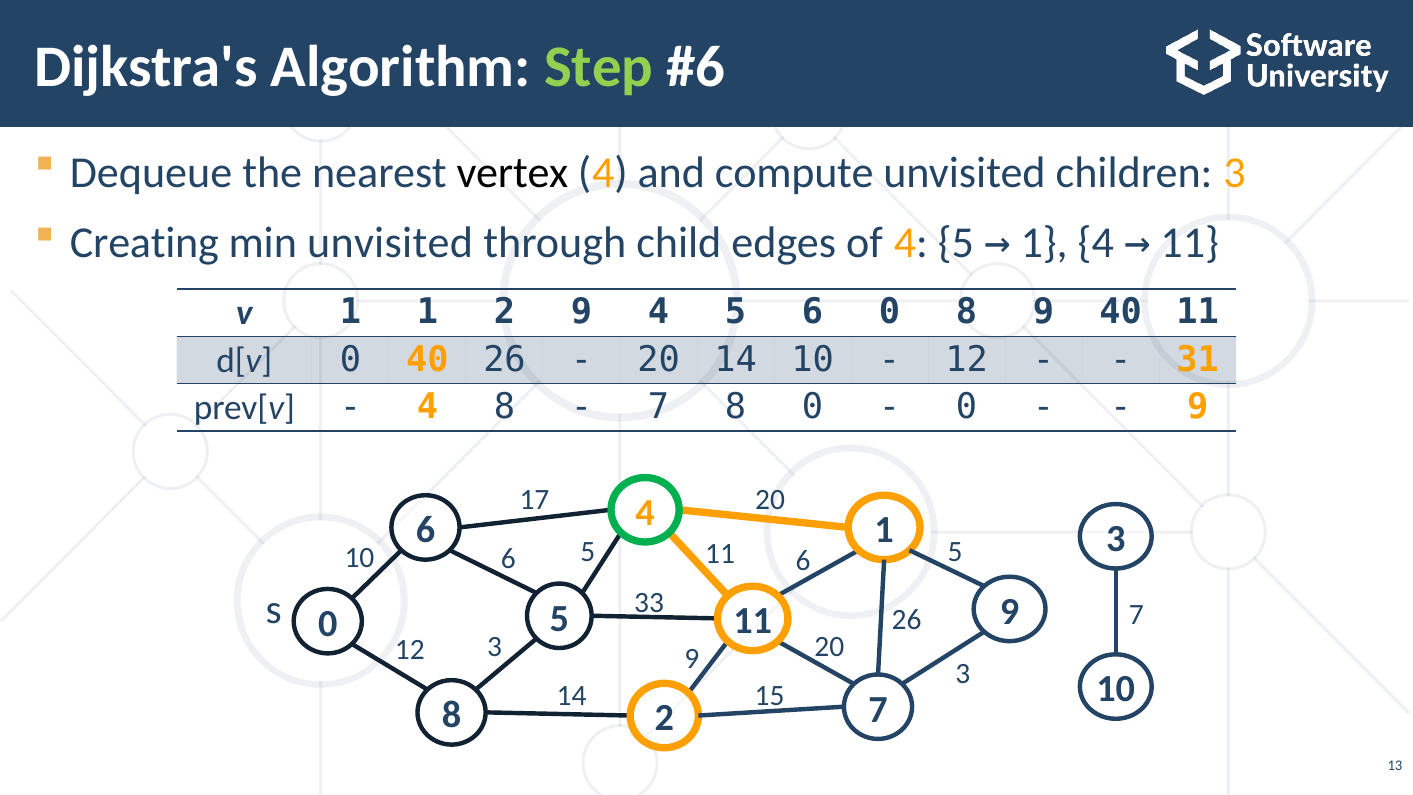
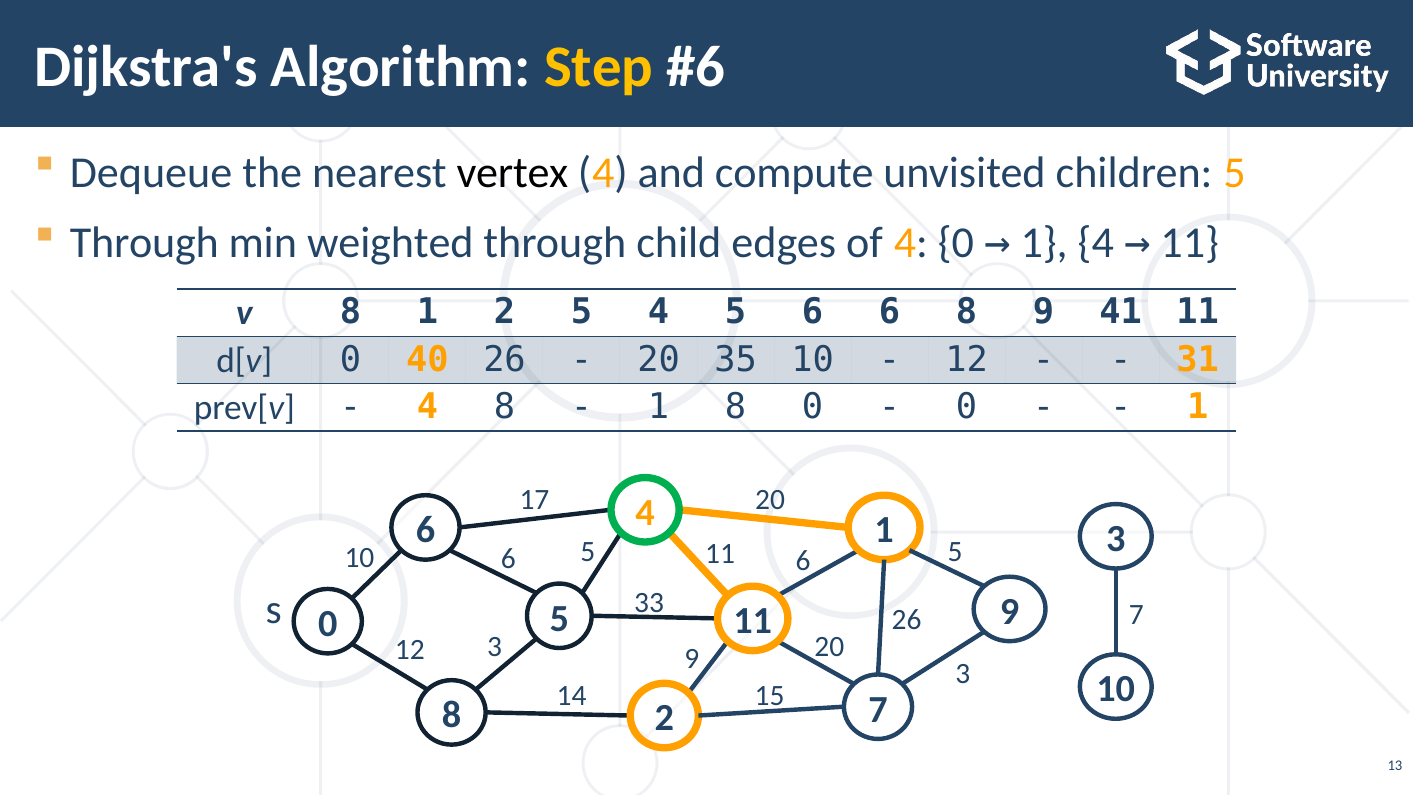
Step colour: light green -> yellow (599, 67)
children 3: 3 -> 5 (1235, 172)
Creating: Creating -> Through (144, 243)
min unvisited: unvisited -> weighted (390, 243)
of 4 5: 5 -> 0 (956, 243)
v 1: 1 -> 8 (350, 312)
2 9: 9 -> 5 (582, 312)
6 0: 0 -> 6 (890, 312)
9 40: 40 -> 41 (1121, 312)
14: 14 -> 35 (736, 360)
7: 7 -> 1 (659, 407)
9: 9 -> 1 (1198, 407)
